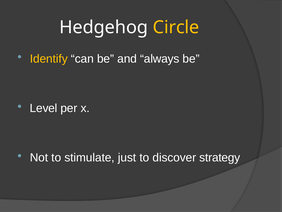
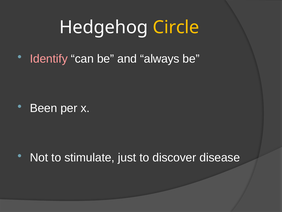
Identify colour: yellow -> pink (49, 59)
Level: Level -> Been (44, 108)
strategy: strategy -> disease (220, 157)
